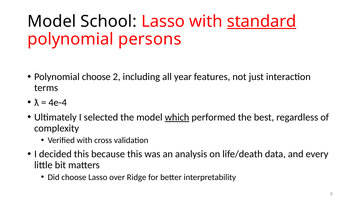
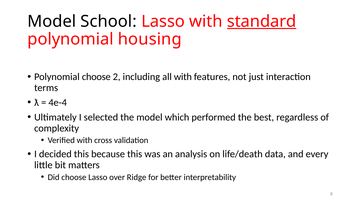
persons: persons -> housing (150, 39)
all year: year -> with (183, 77)
which underline: present -> none (177, 117)
